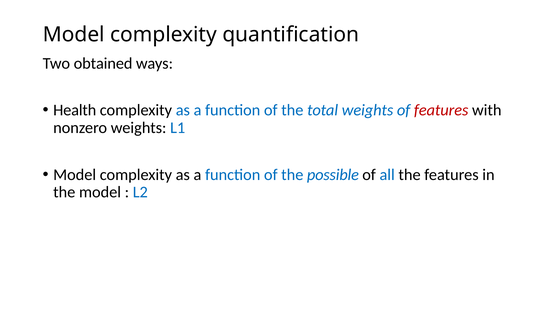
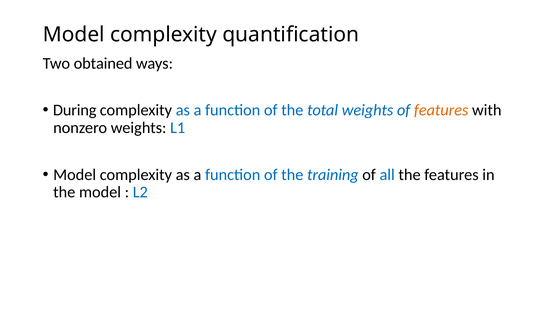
Health: Health -> During (75, 110)
features colour: red -> orange (441, 110)
possible: possible -> training (333, 175)
